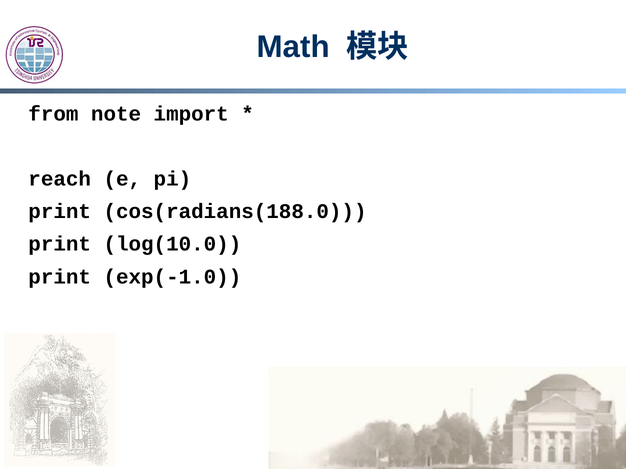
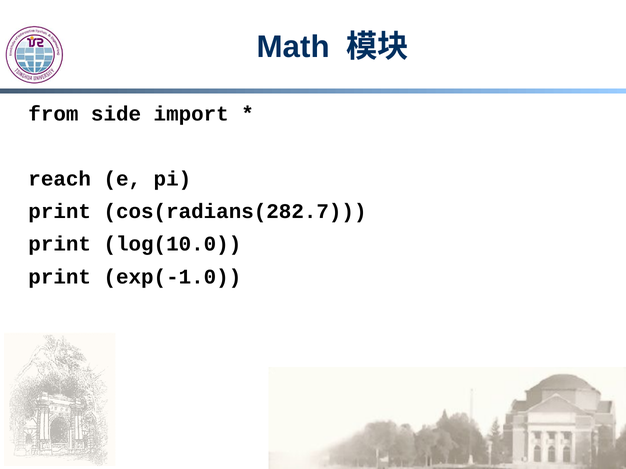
note: note -> side (116, 114)
cos(radians(188.0: cos(radians(188.0 -> cos(radians(282.7 (235, 212)
